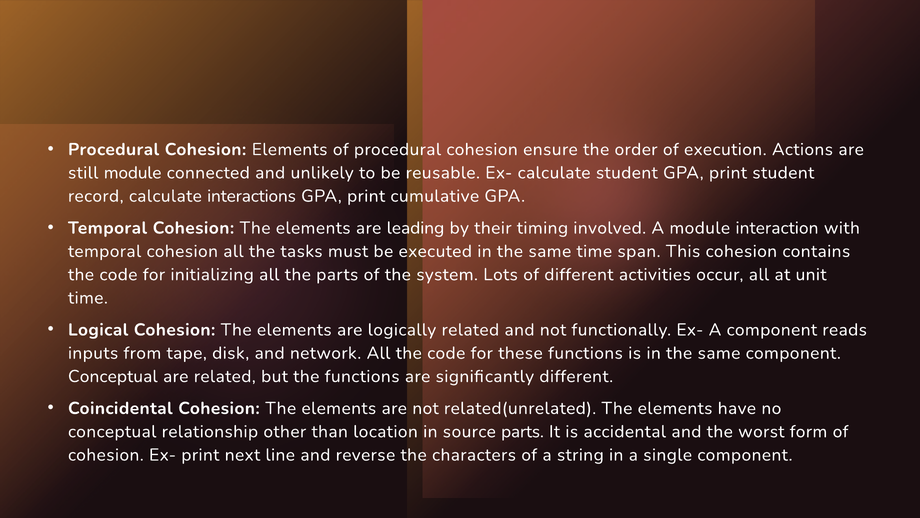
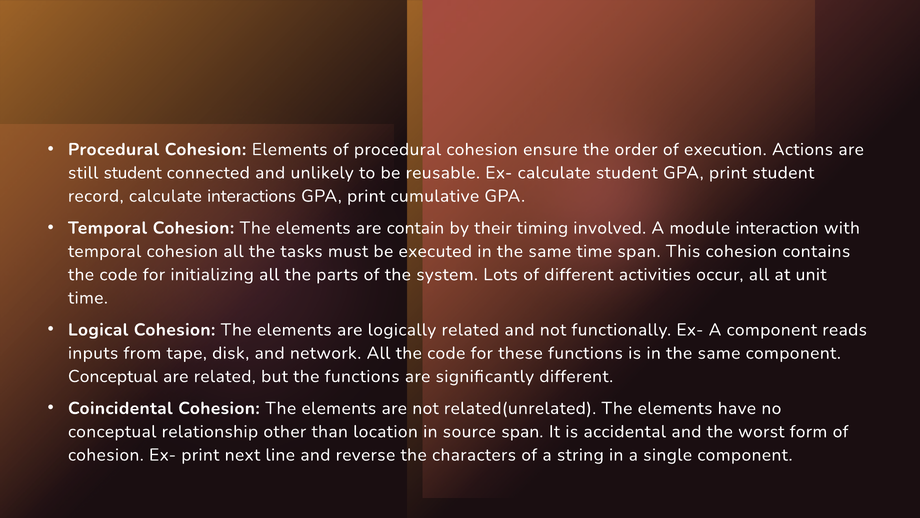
still module: module -> student (133, 173)
leading: leading -> contain (415, 228)
source parts: parts -> span (522, 431)
